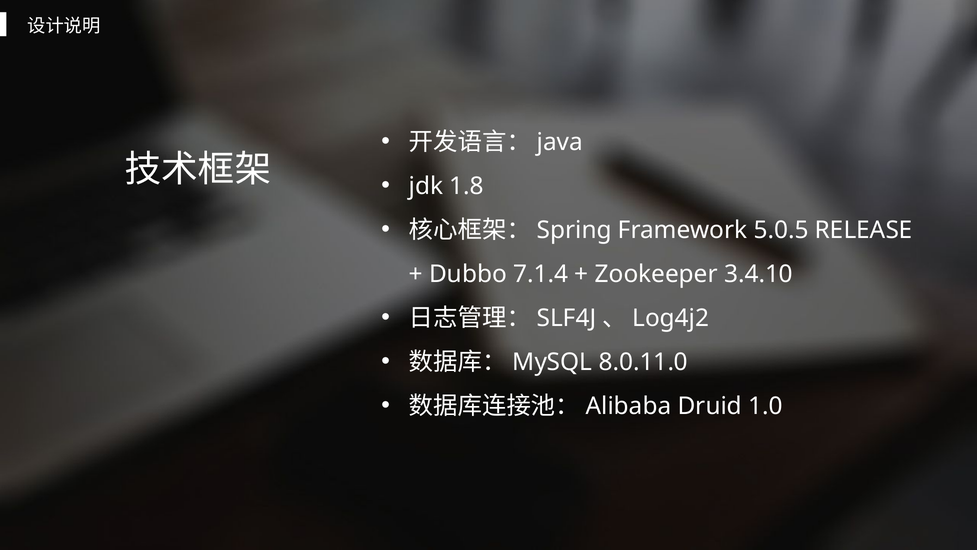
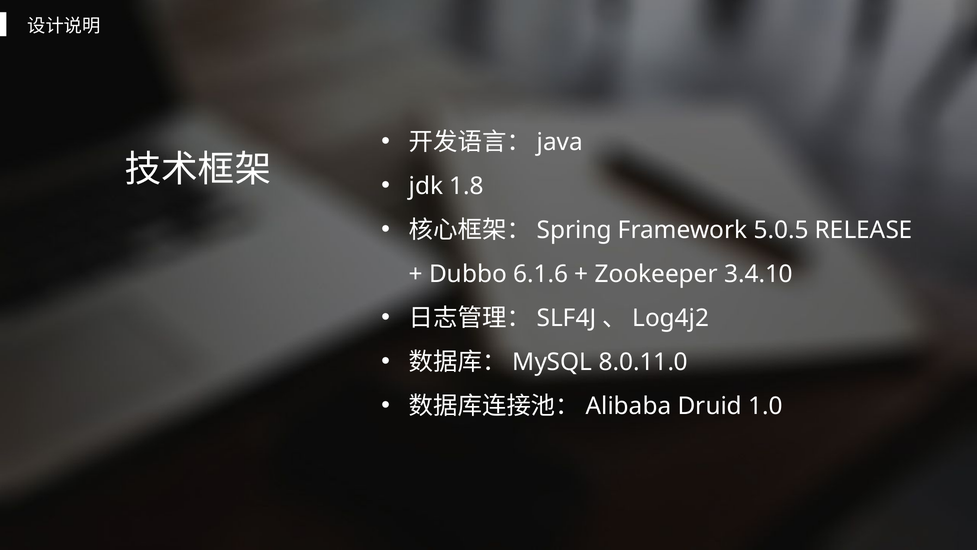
7.1.4: 7.1.4 -> 6.1.6 (541, 274)
